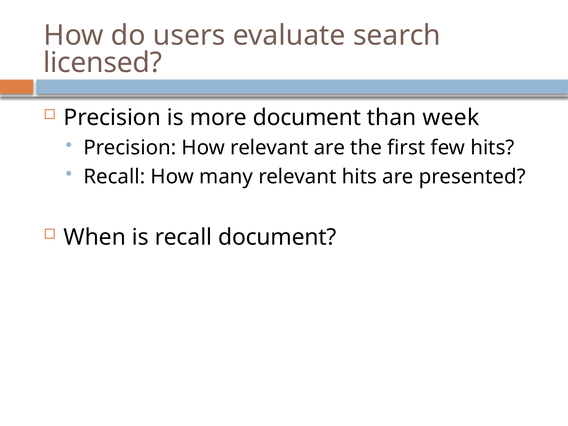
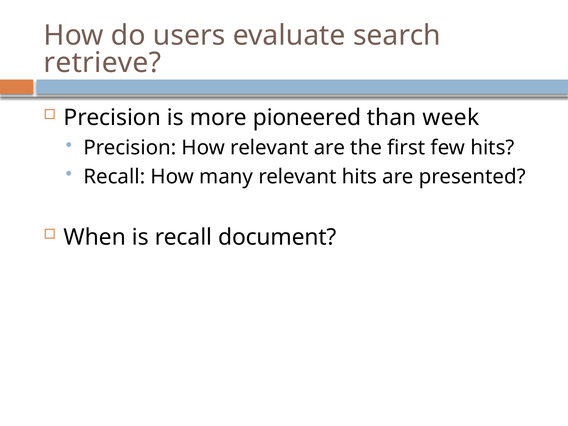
licensed: licensed -> retrieve (102, 63)
more document: document -> pioneered (307, 118)
